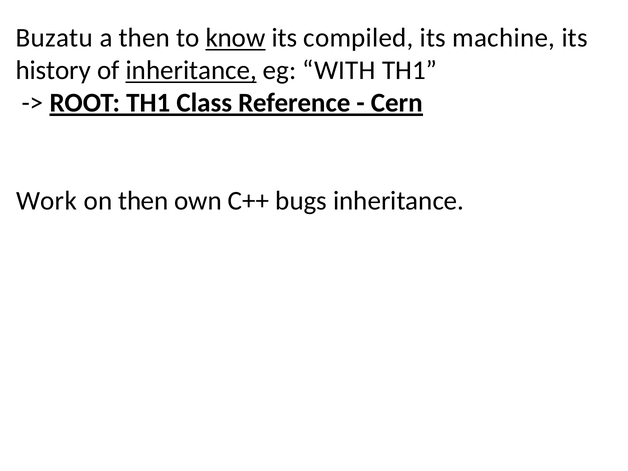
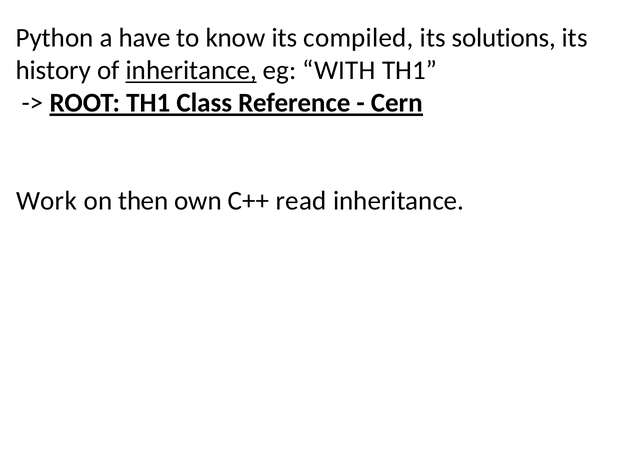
Buzatu: Buzatu -> Python (55, 38)
a then: then -> have (145, 38)
know underline: present -> none (236, 38)
machine: machine -> solutions (504, 38)
bugs: bugs -> read (301, 201)
